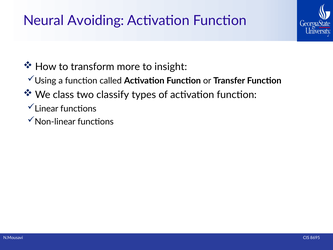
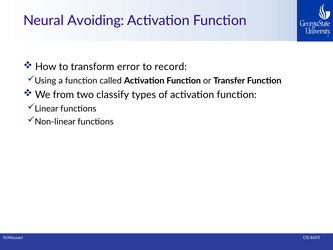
more: more -> error (128, 67)
insight: insight -> record (171, 67)
class: class -> from (63, 95)
